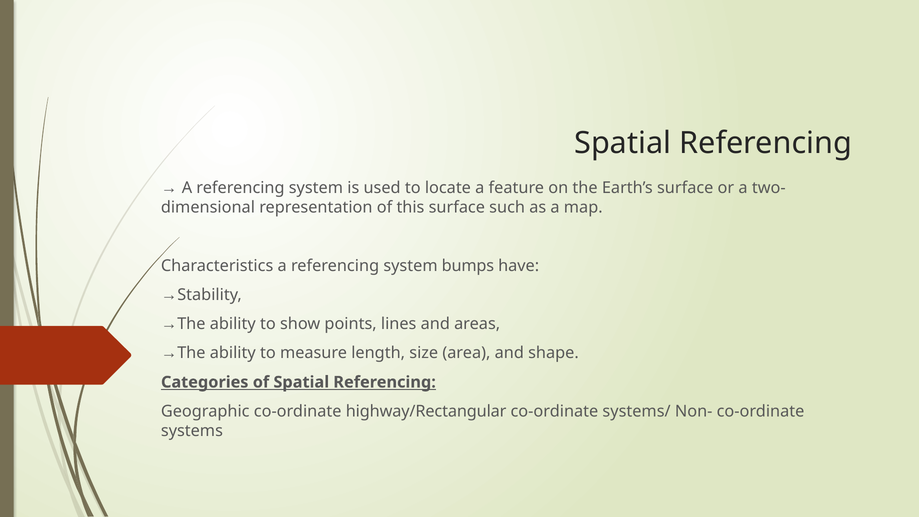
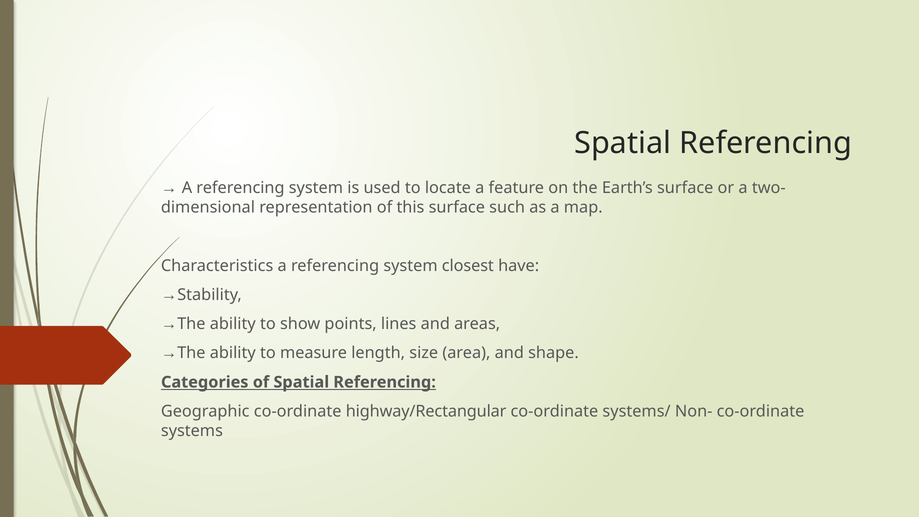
bumps: bumps -> closest (468, 266)
